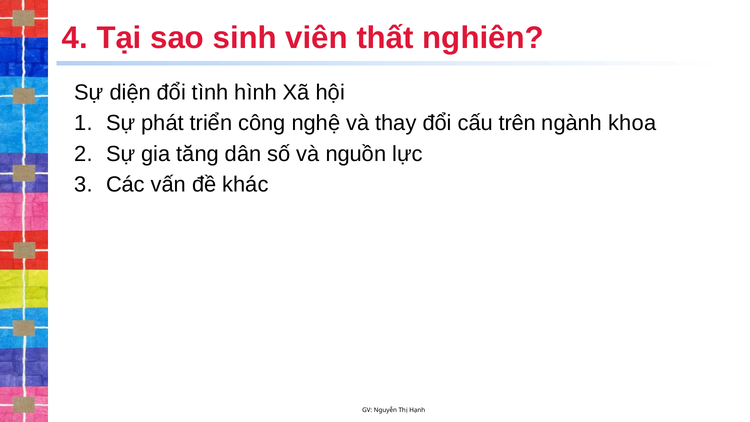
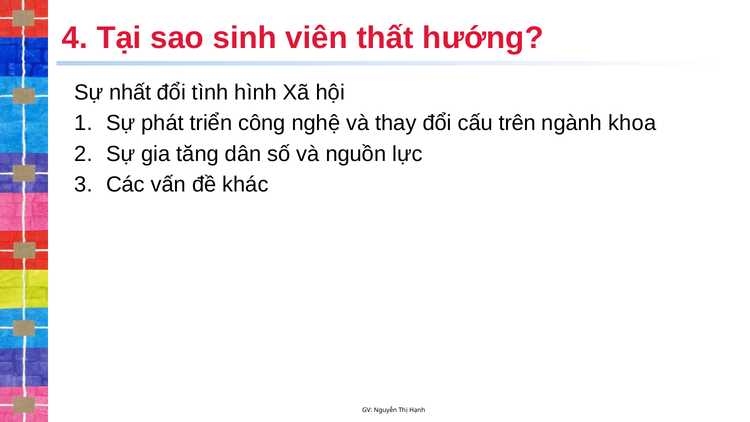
nghiên: nghiên -> hướng (483, 38)
diện: diện -> nhất (130, 92)
